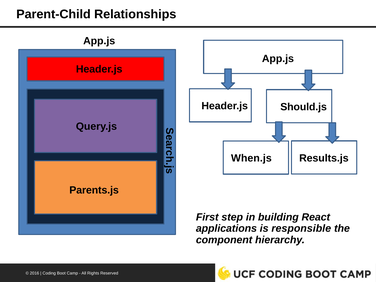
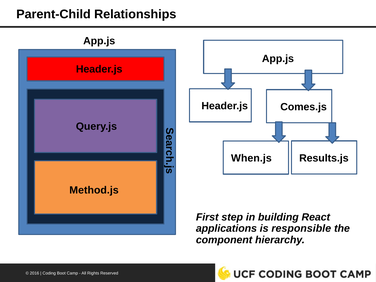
Should.js: Should.js -> Comes.js (304, 107)
Parents.js: Parents.js -> Method.js (94, 190)
